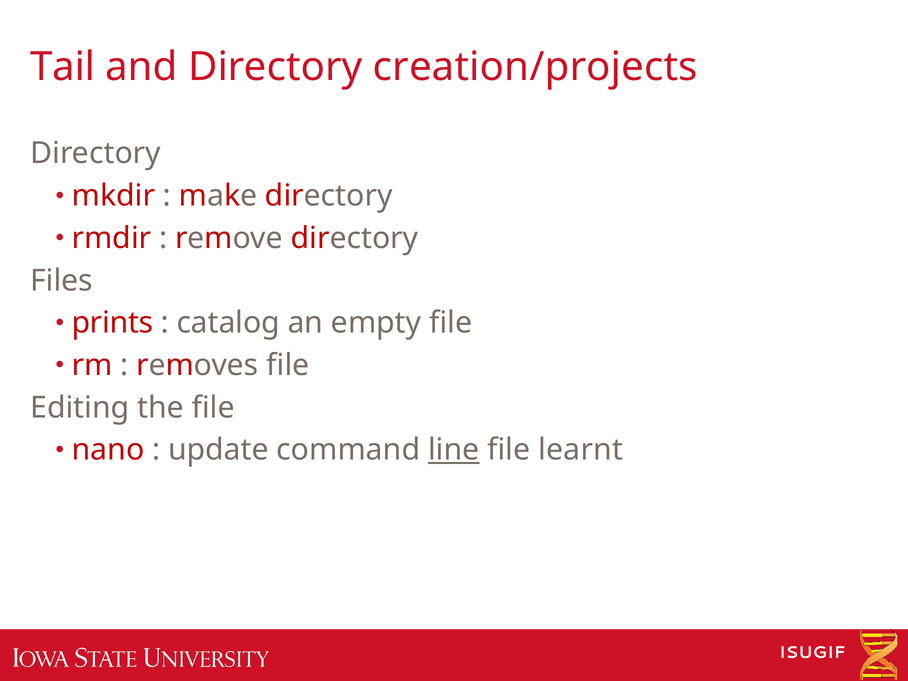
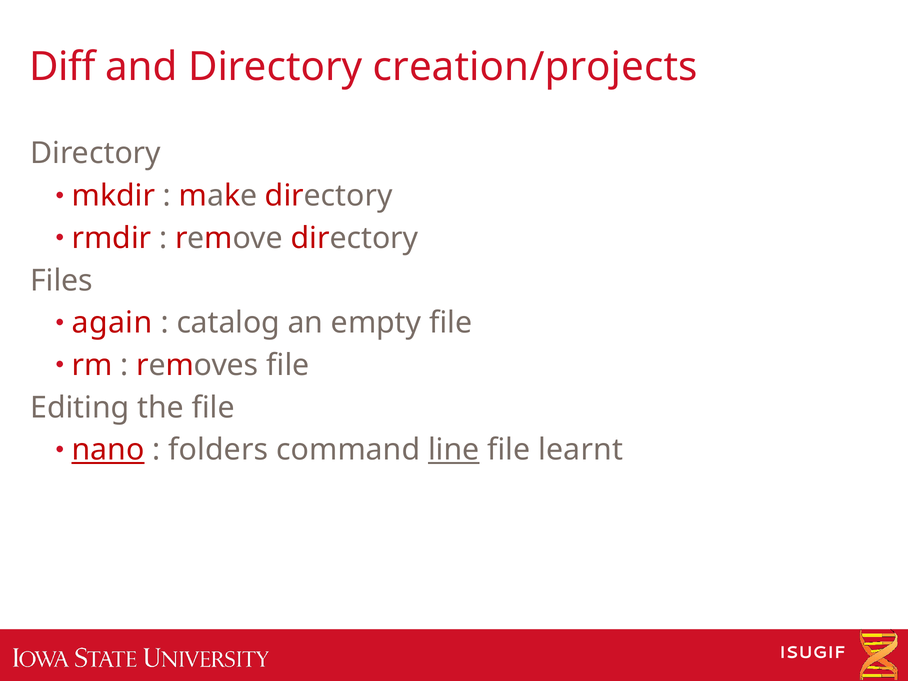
Tail: Tail -> Diff (63, 67)
prints: prints -> again (112, 323)
nano underline: none -> present (108, 450)
update: update -> folders (218, 450)
